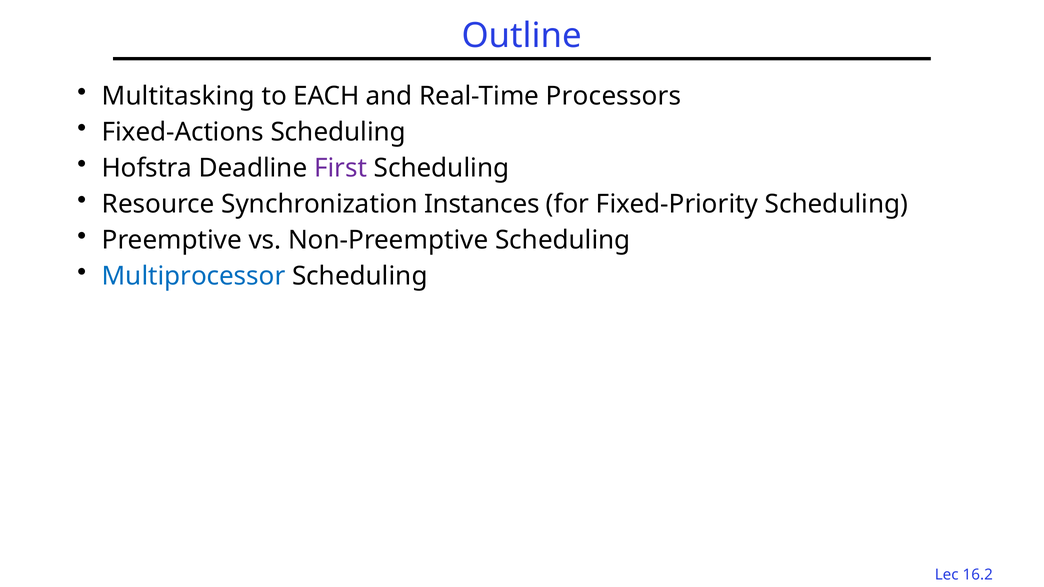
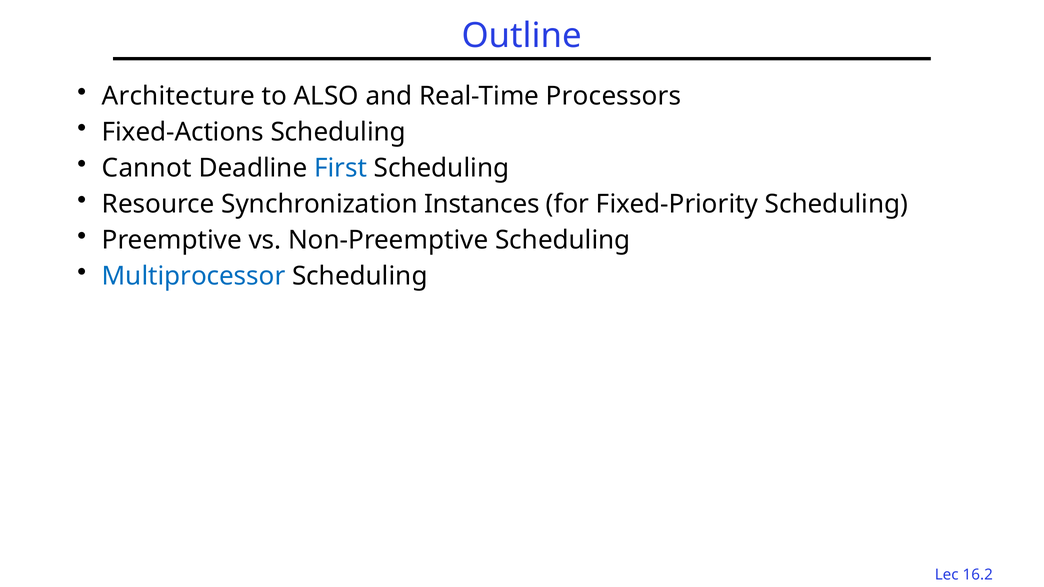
Multitasking: Multitasking -> Architecture (178, 96)
EACH: EACH -> ALSO (326, 96)
Hofstra: Hofstra -> Cannot (147, 168)
First colour: purple -> blue (341, 168)
